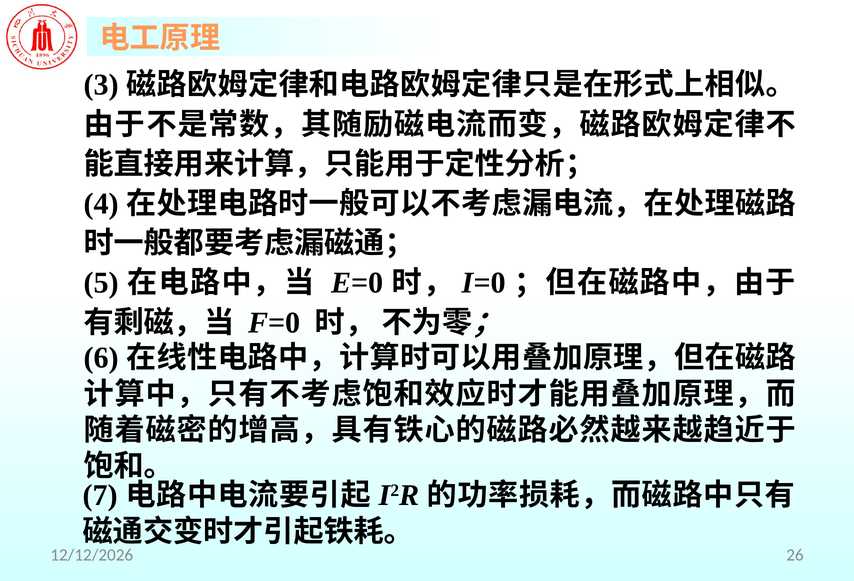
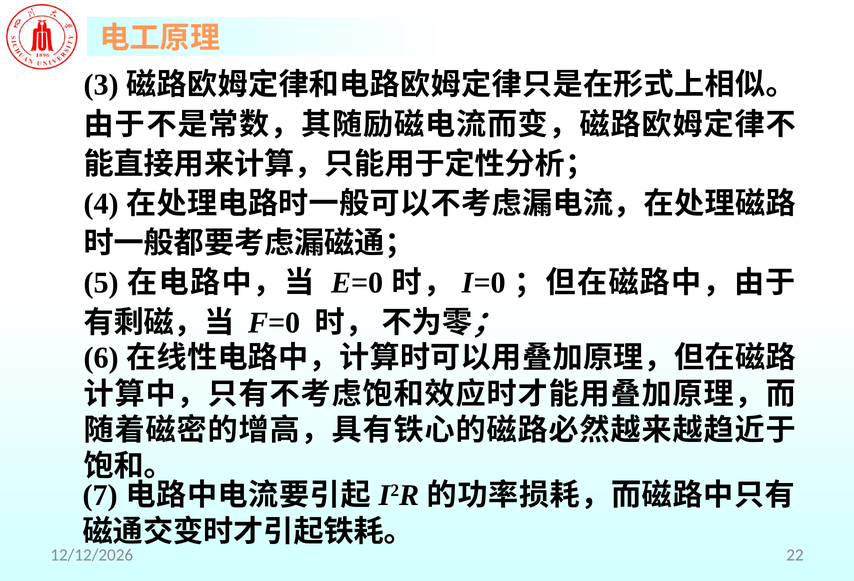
26: 26 -> 22 (795, 555)
